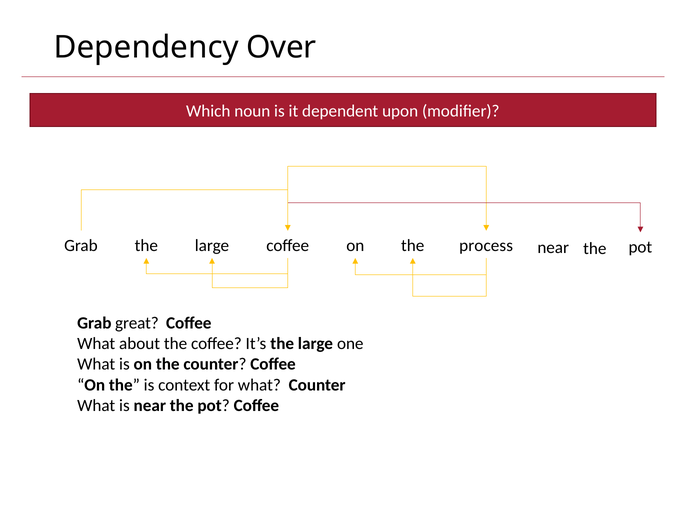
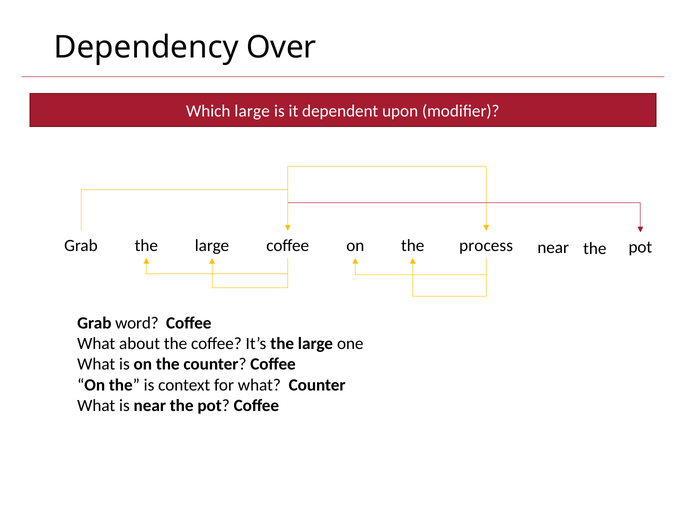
Which noun: noun -> large (252, 111)
great: great -> word (137, 324)
